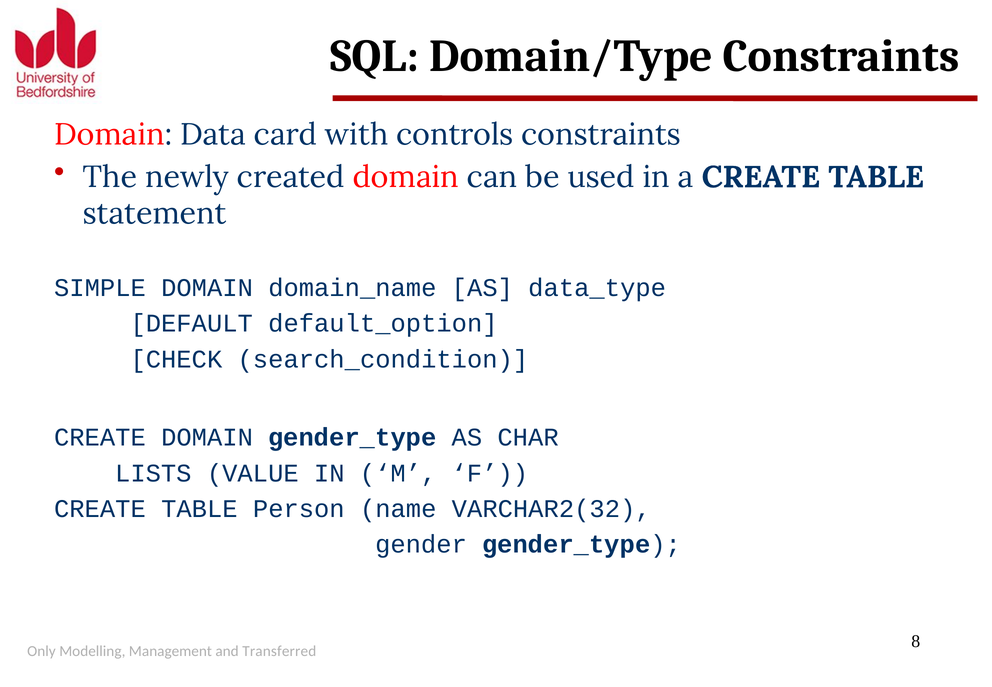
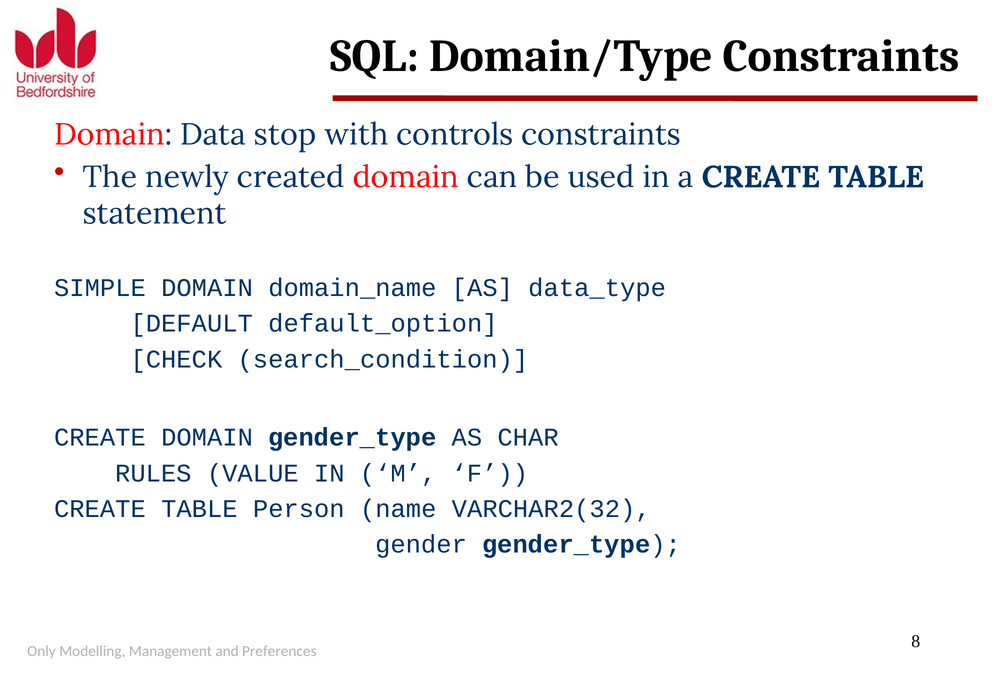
card: card -> stop (285, 134)
LISTS: LISTS -> RULES (153, 473)
Transferred: Transferred -> Preferences (279, 651)
